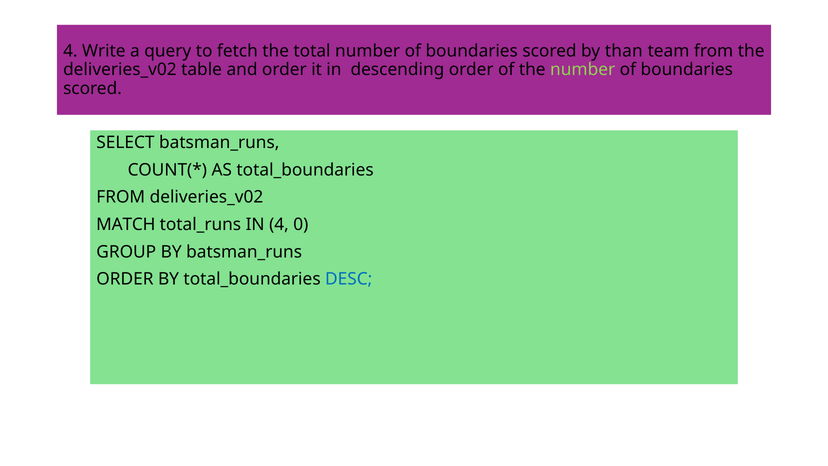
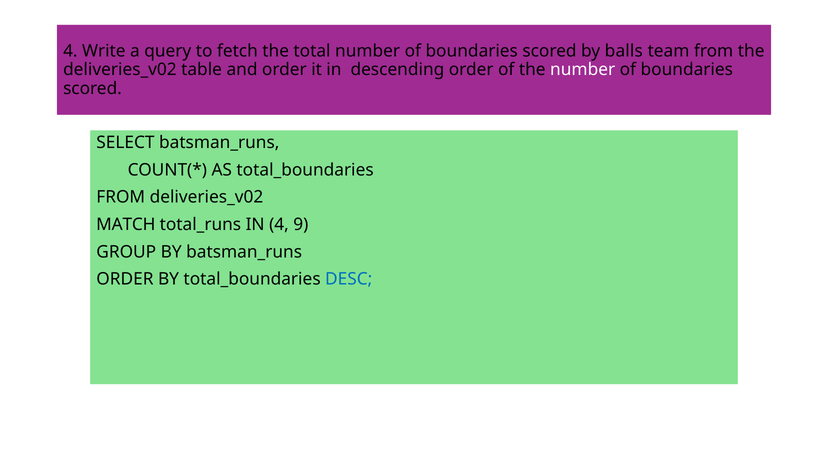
than: than -> balls (624, 51)
number colour: light green -> white (583, 70)
0: 0 -> 9 (301, 224)
